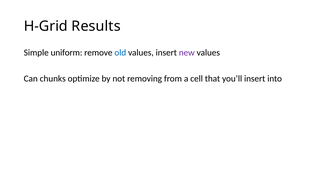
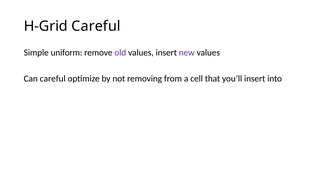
H-Grid Results: Results -> Careful (96, 26)
old colour: blue -> purple (120, 53)
Can chunks: chunks -> careful (53, 79)
